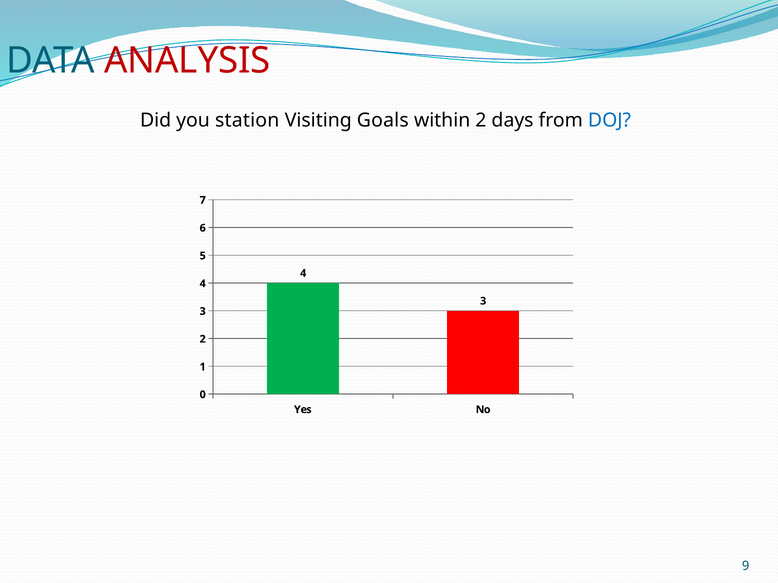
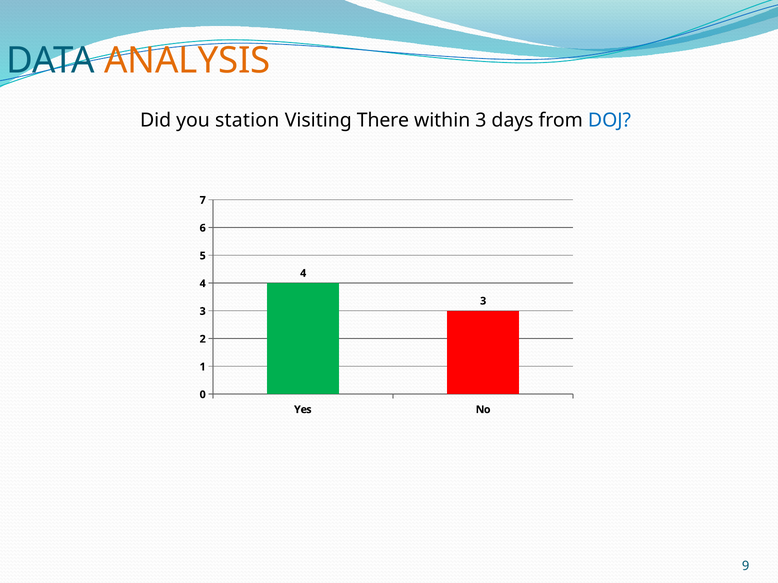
ANALYSIS colour: red -> orange (187, 61)
Goals: Goals -> There (383, 121)
within 2: 2 -> 3 (481, 121)
